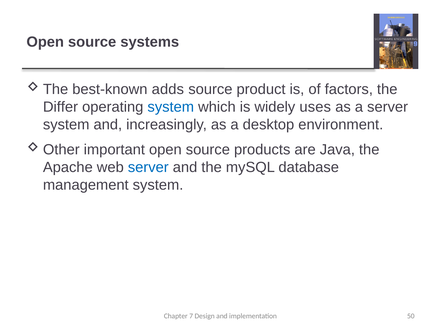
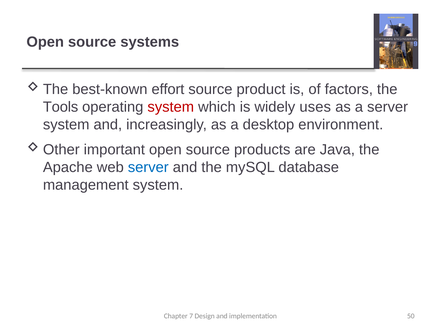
adds: adds -> effort (168, 89)
Differ: Differ -> Tools (61, 107)
system colour: blue -> red (171, 107)
